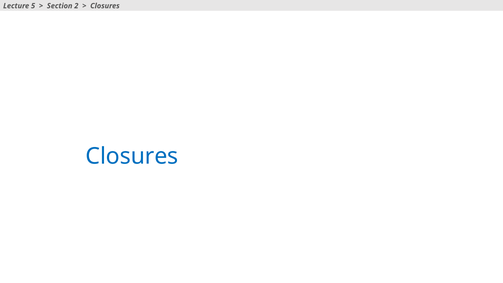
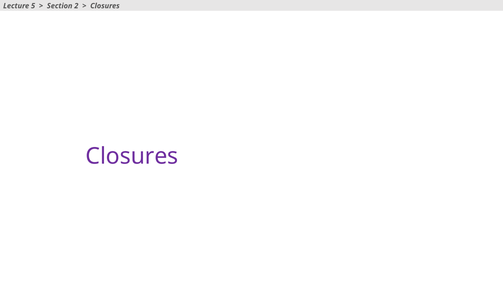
Closures colour: blue -> purple (132, 156)
